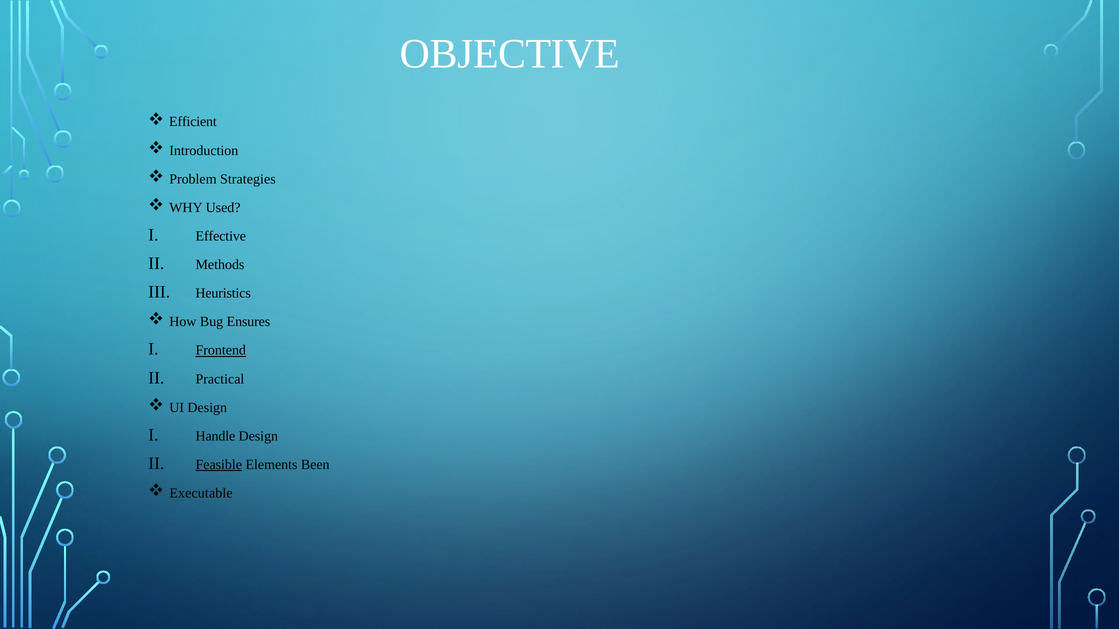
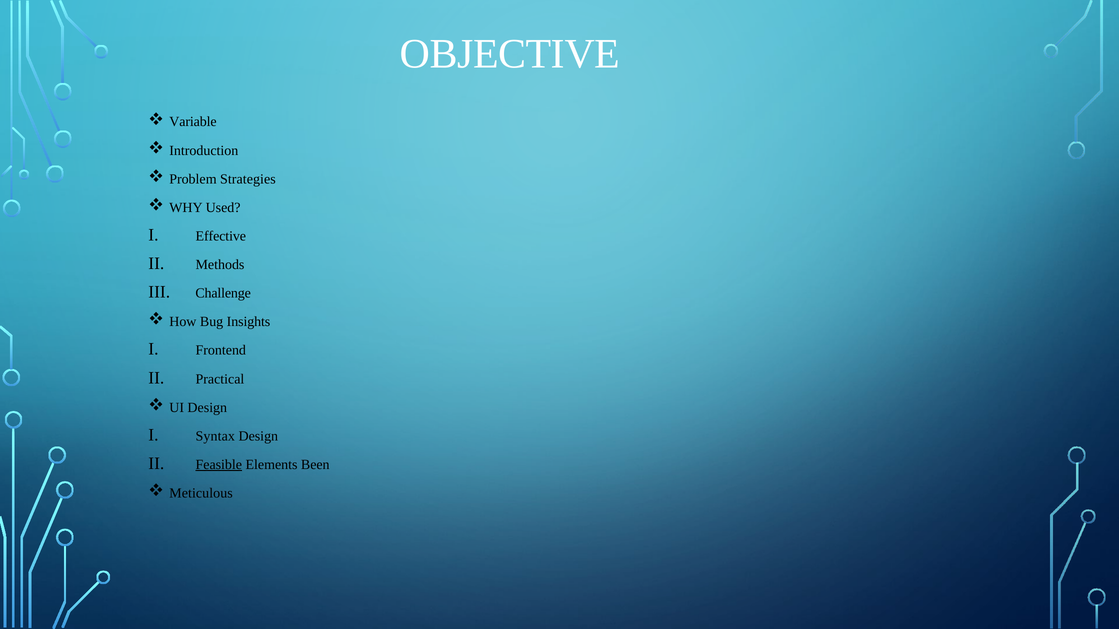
Efficient: Efficient -> Variable (193, 122)
Heuristics: Heuristics -> Challenge (223, 293)
Ensures: Ensures -> Insights (248, 322)
Frontend underline: present -> none (221, 351)
Handle: Handle -> Syntax (215, 436)
Executable: Executable -> Meticulous (201, 493)
